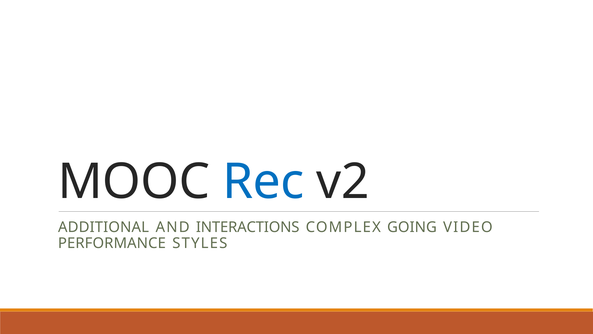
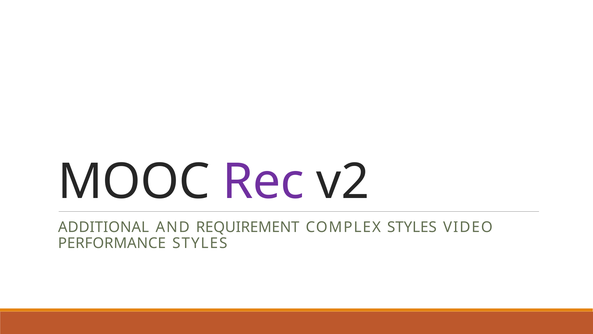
Rec colour: blue -> purple (263, 182)
INTERACTIONS: INTERACTIONS -> REQUIREMENT (248, 227)
COMPLEX GOING: GOING -> STYLES (412, 227)
